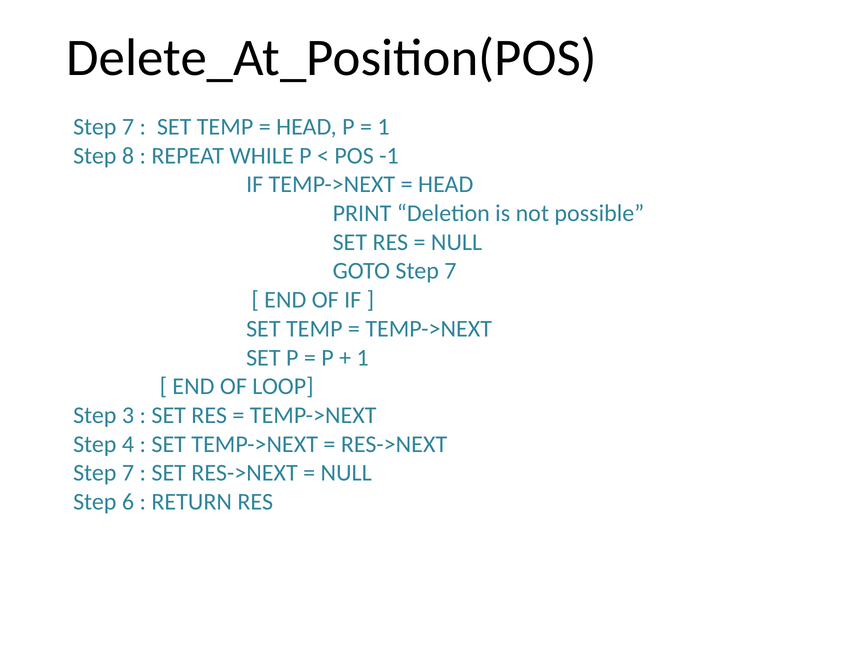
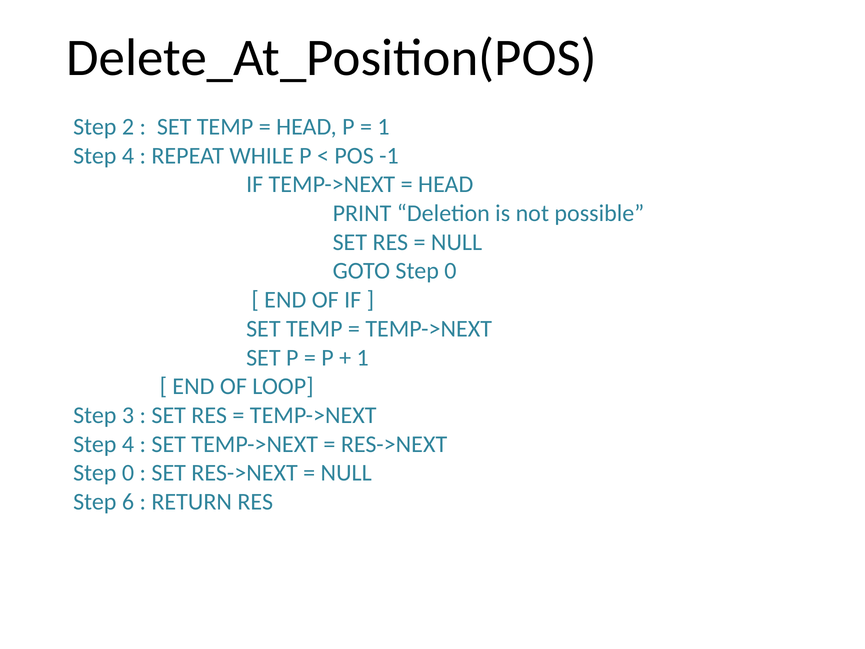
7: 7 -> 2 (128, 127)
8: 8 -> 4 (128, 156)
GOTO Step 7: 7 -> 0 (450, 271)
7: 7 -> 0 (128, 473)
